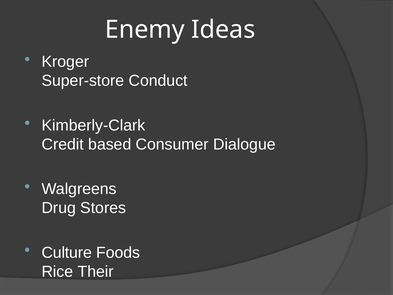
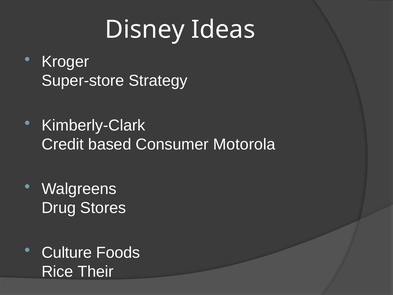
Enemy: Enemy -> Disney (145, 30)
Conduct: Conduct -> Strategy (158, 81)
Dialogue: Dialogue -> Motorola (244, 144)
